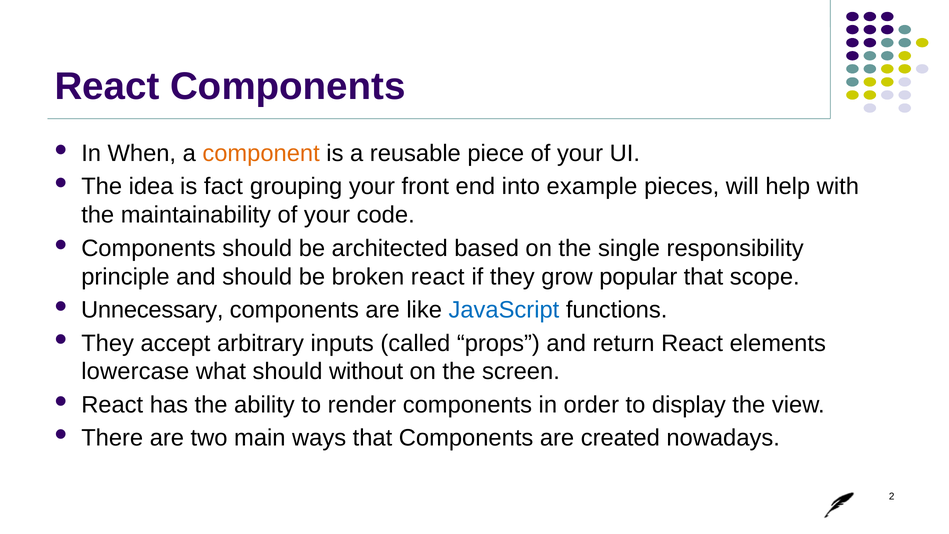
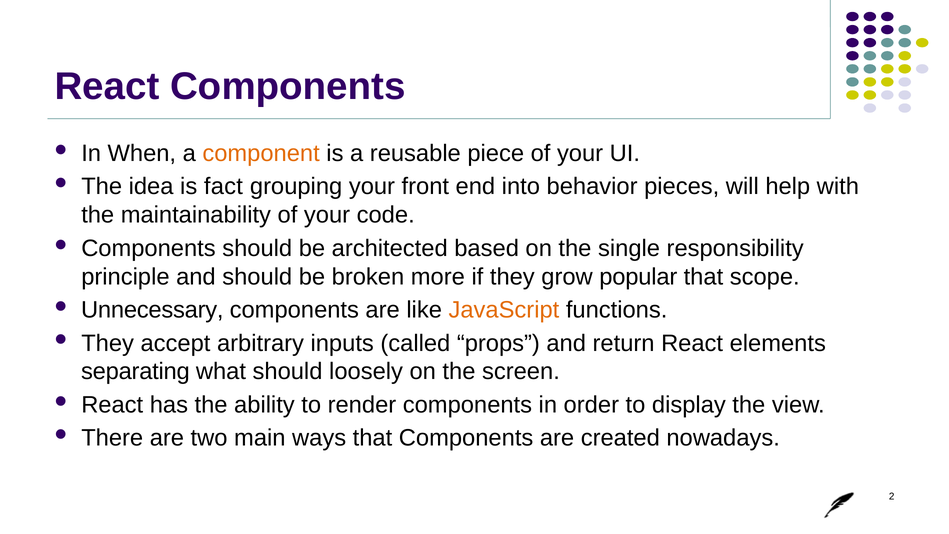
example: example -> behavior (592, 186)
broken react: react -> more (438, 277)
JavaScript colour: blue -> orange (504, 310)
lowercase: lowercase -> separating (135, 372)
without: without -> loosely (366, 372)
